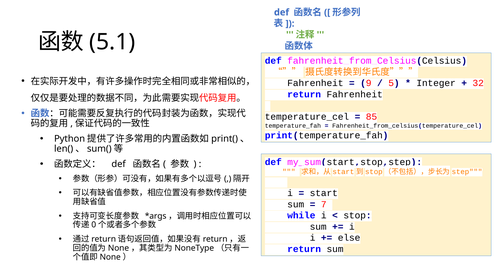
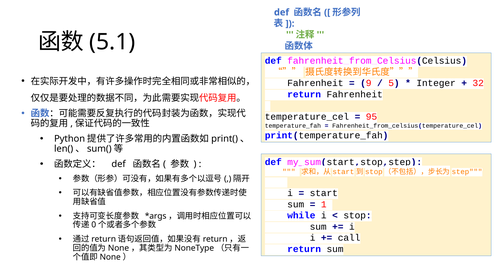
85: 85 -> 95 (372, 117)
7: 7 -> 1 (324, 205)
else: else -> call (349, 238)
